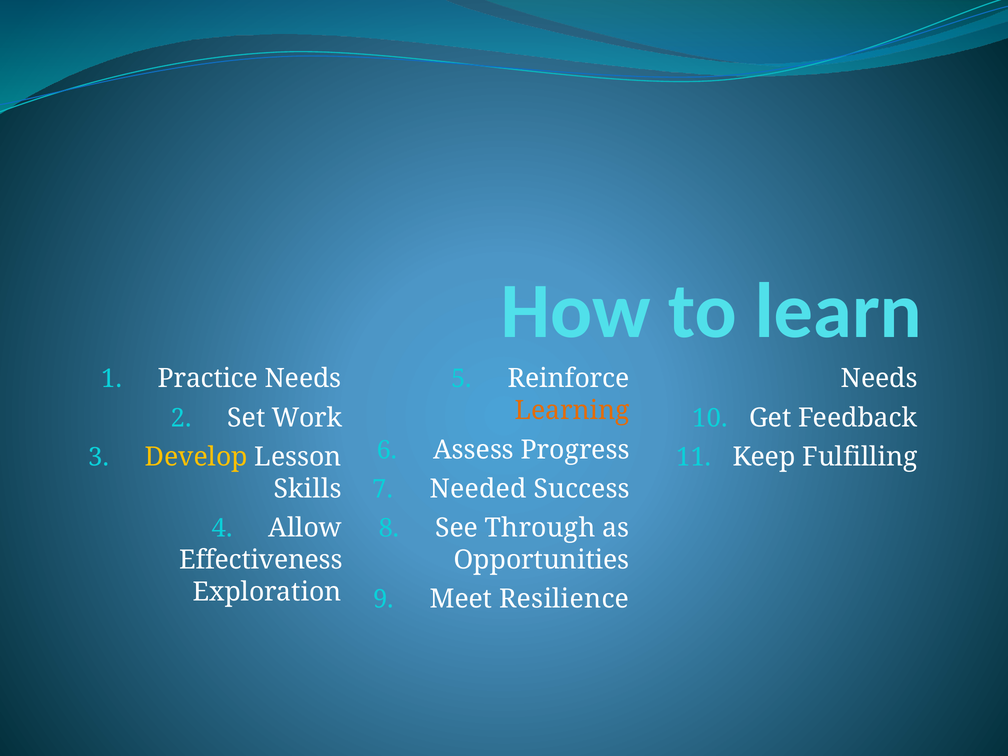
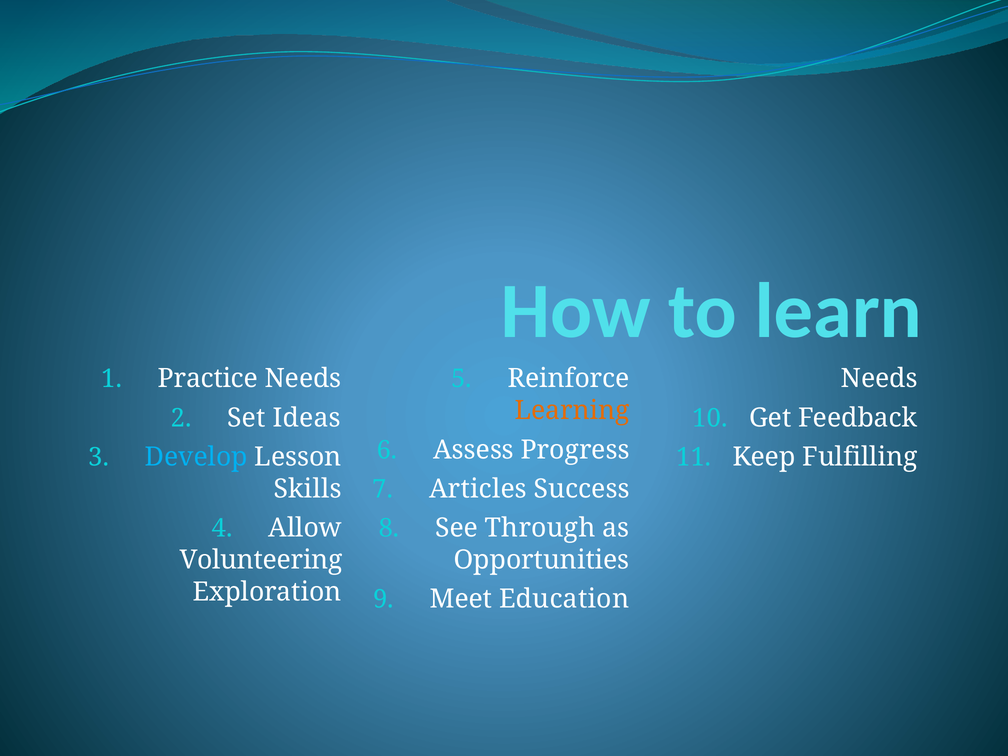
Work: Work -> Ideas (307, 418)
Develop colour: yellow -> light blue (196, 457)
Needed: Needed -> Articles (478, 489)
Effectiveness: Effectiveness -> Volunteering (261, 560)
Resilience: Resilience -> Education (564, 599)
